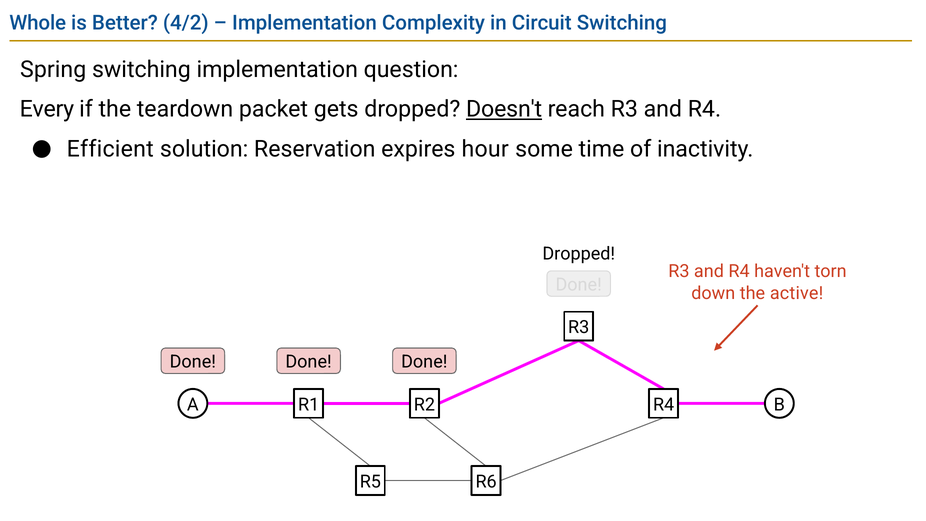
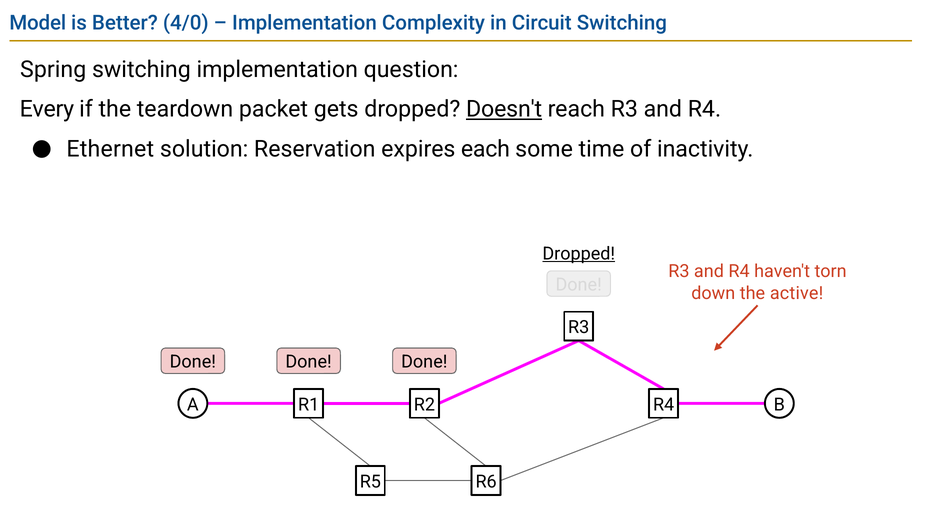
Whole: Whole -> Model (38, 23)
4/2: 4/2 -> 4/0 (186, 23)
Efficient: Efficient -> Ethernet (110, 149)
hour: hour -> each (485, 149)
Dropped underline: none -> present (579, 254)
